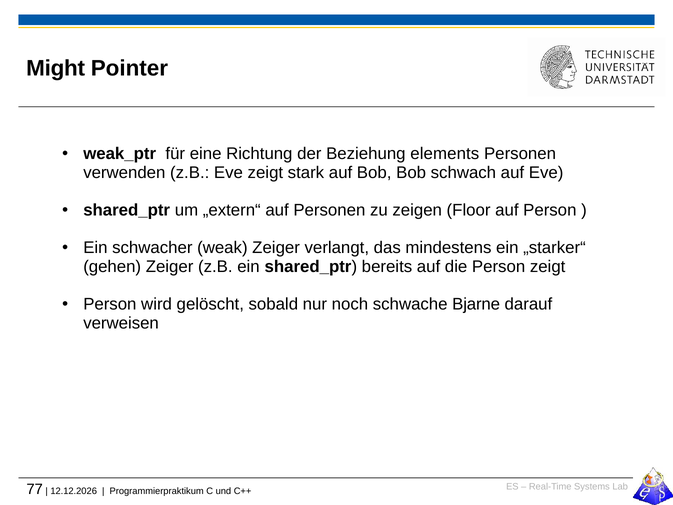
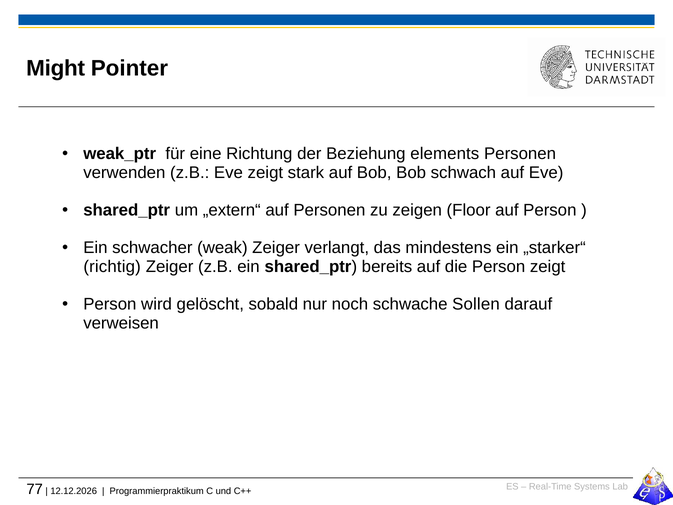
gehen: gehen -> richtig (112, 266)
Bjarne: Bjarne -> Sollen (476, 304)
